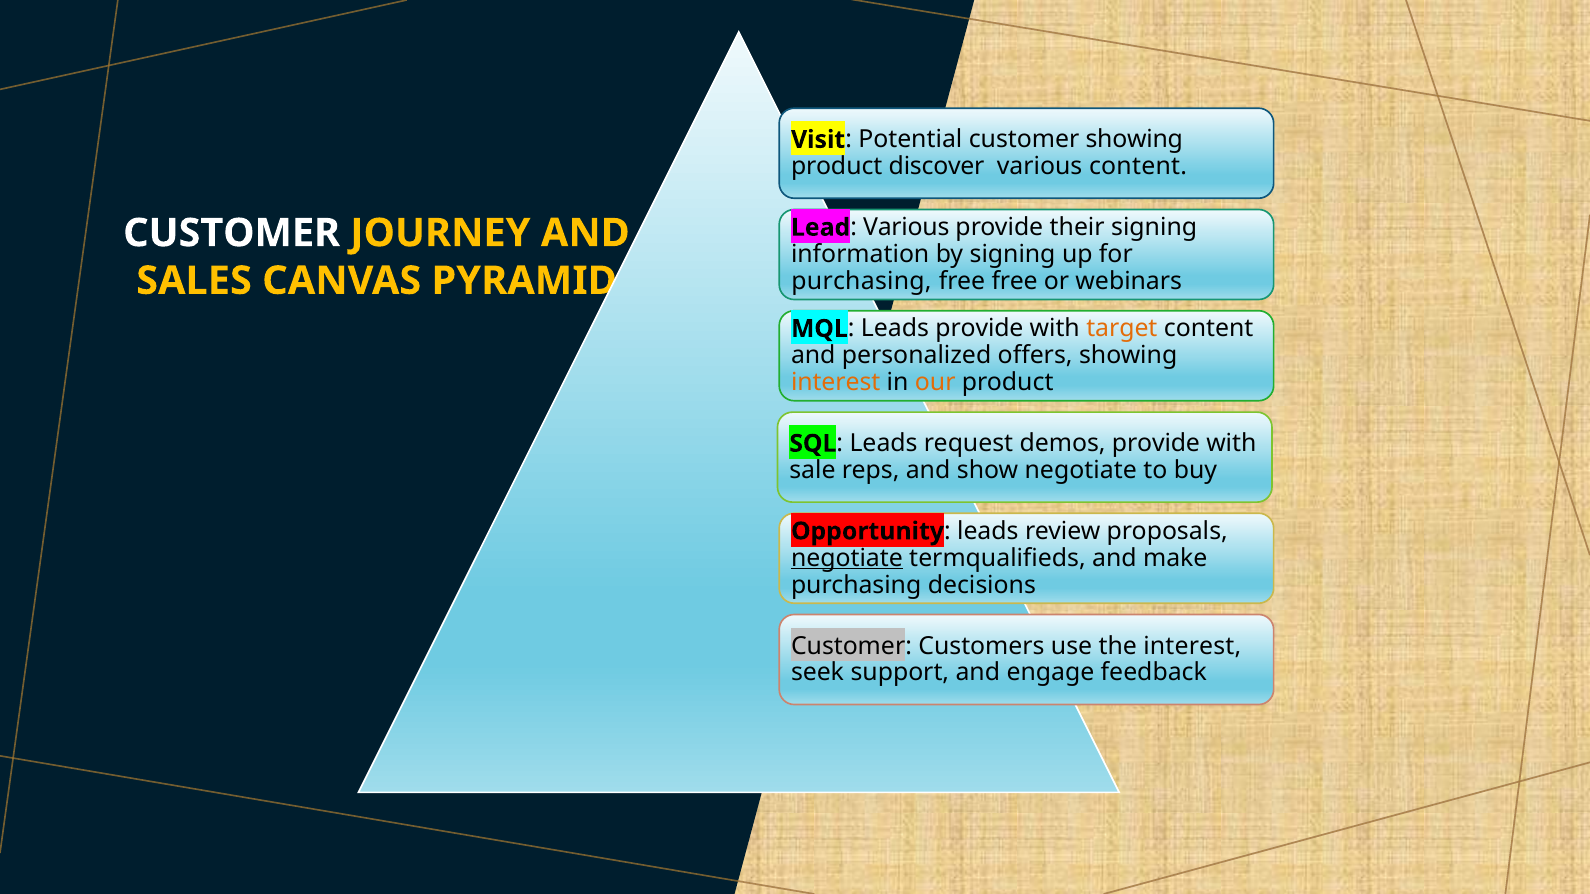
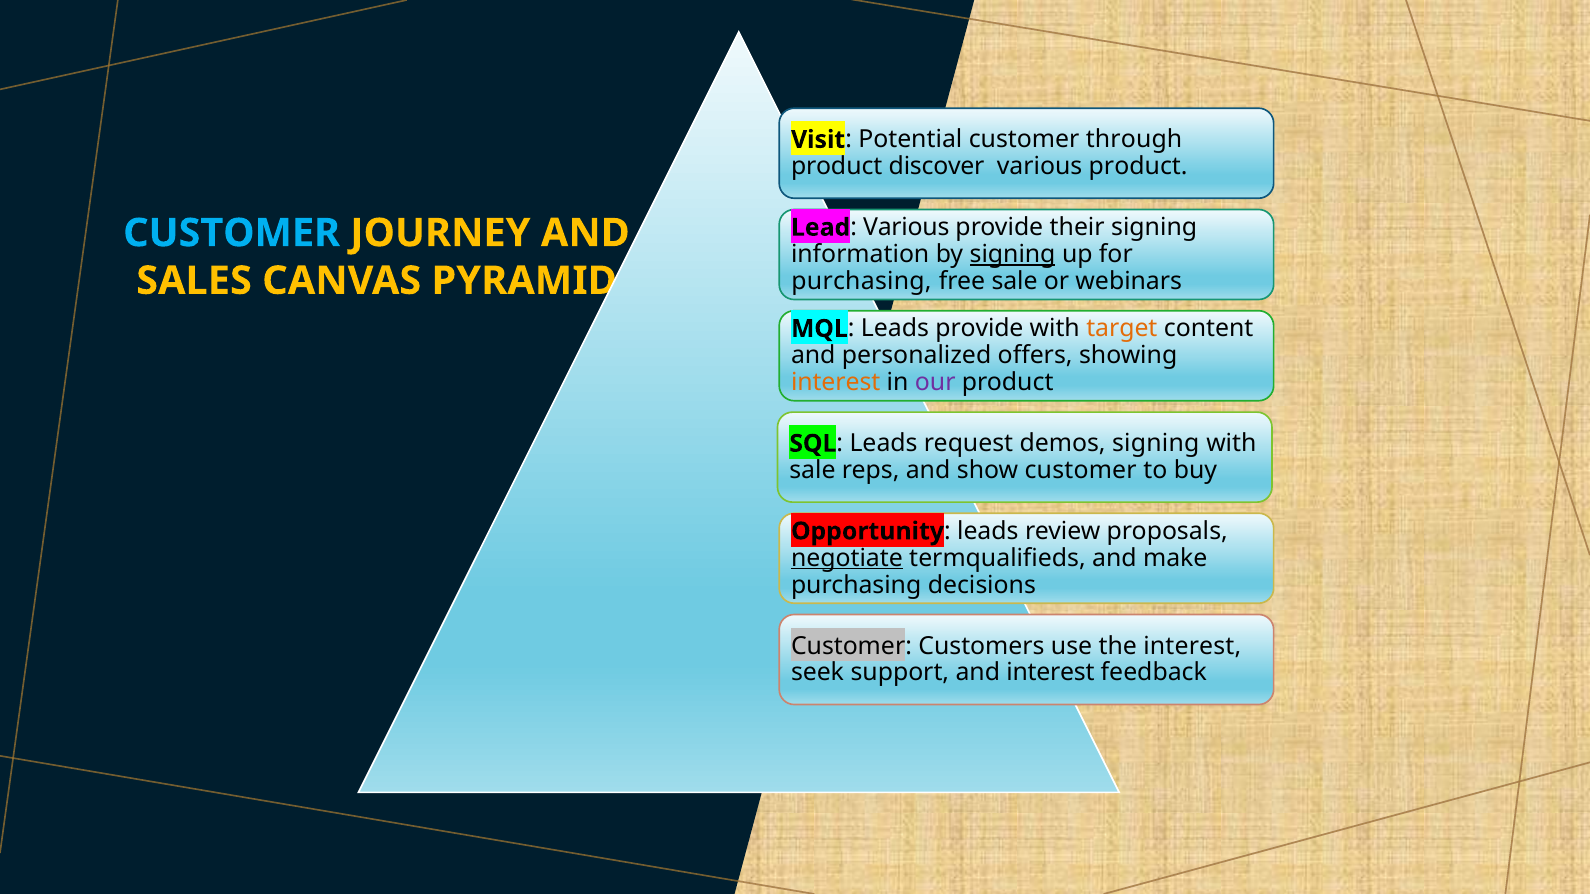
customer showing: showing -> through (1134, 140)
various content: content -> product (1138, 167)
CUSTOMER colour: white -> light blue (232, 233)
signing underline: none -> present (1013, 254)
free free: free -> sale (1015, 281)
our colour: orange -> purple (935, 383)
demos provide: provide -> signing (1156, 444)
show negotiate: negotiate -> customer (1081, 471)
and engage: engage -> interest (1051, 673)
